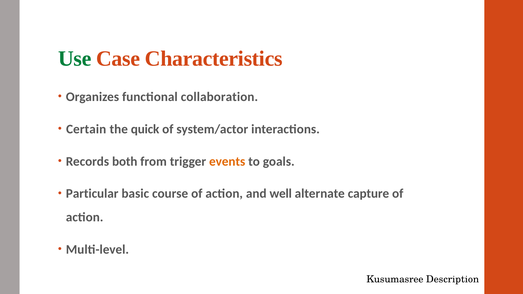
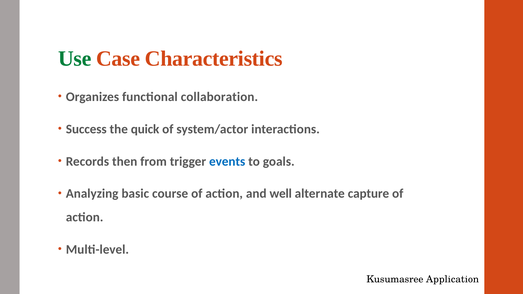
Certain: Certain -> Success (86, 129)
both: both -> then (125, 162)
events colour: orange -> blue (227, 162)
Particular: Particular -> Analyzing (92, 194)
Description: Description -> Application (453, 279)
